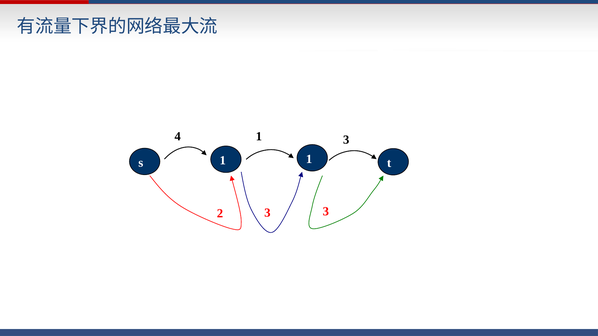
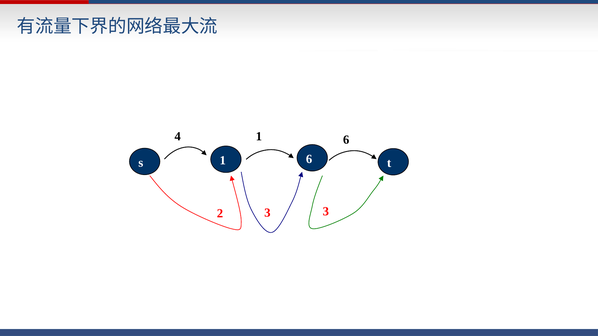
4 3: 3 -> 6 (346, 140)
1 1: 1 -> 6 (309, 159)
